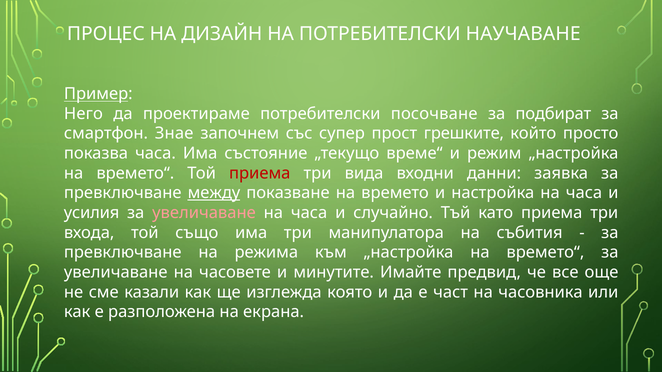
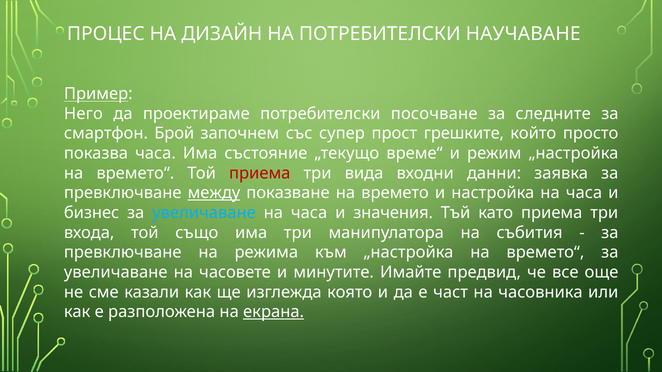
подбират: подбират -> следните (553, 114)
Знае: Знае -> Брой (174, 134)
усилия: усилия -> бизнес (92, 213)
увеличаване colour: pink -> light blue (204, 213)
случайно: случайно -> значения (393, 213)
екрана underline: none -> present (274, 312)
